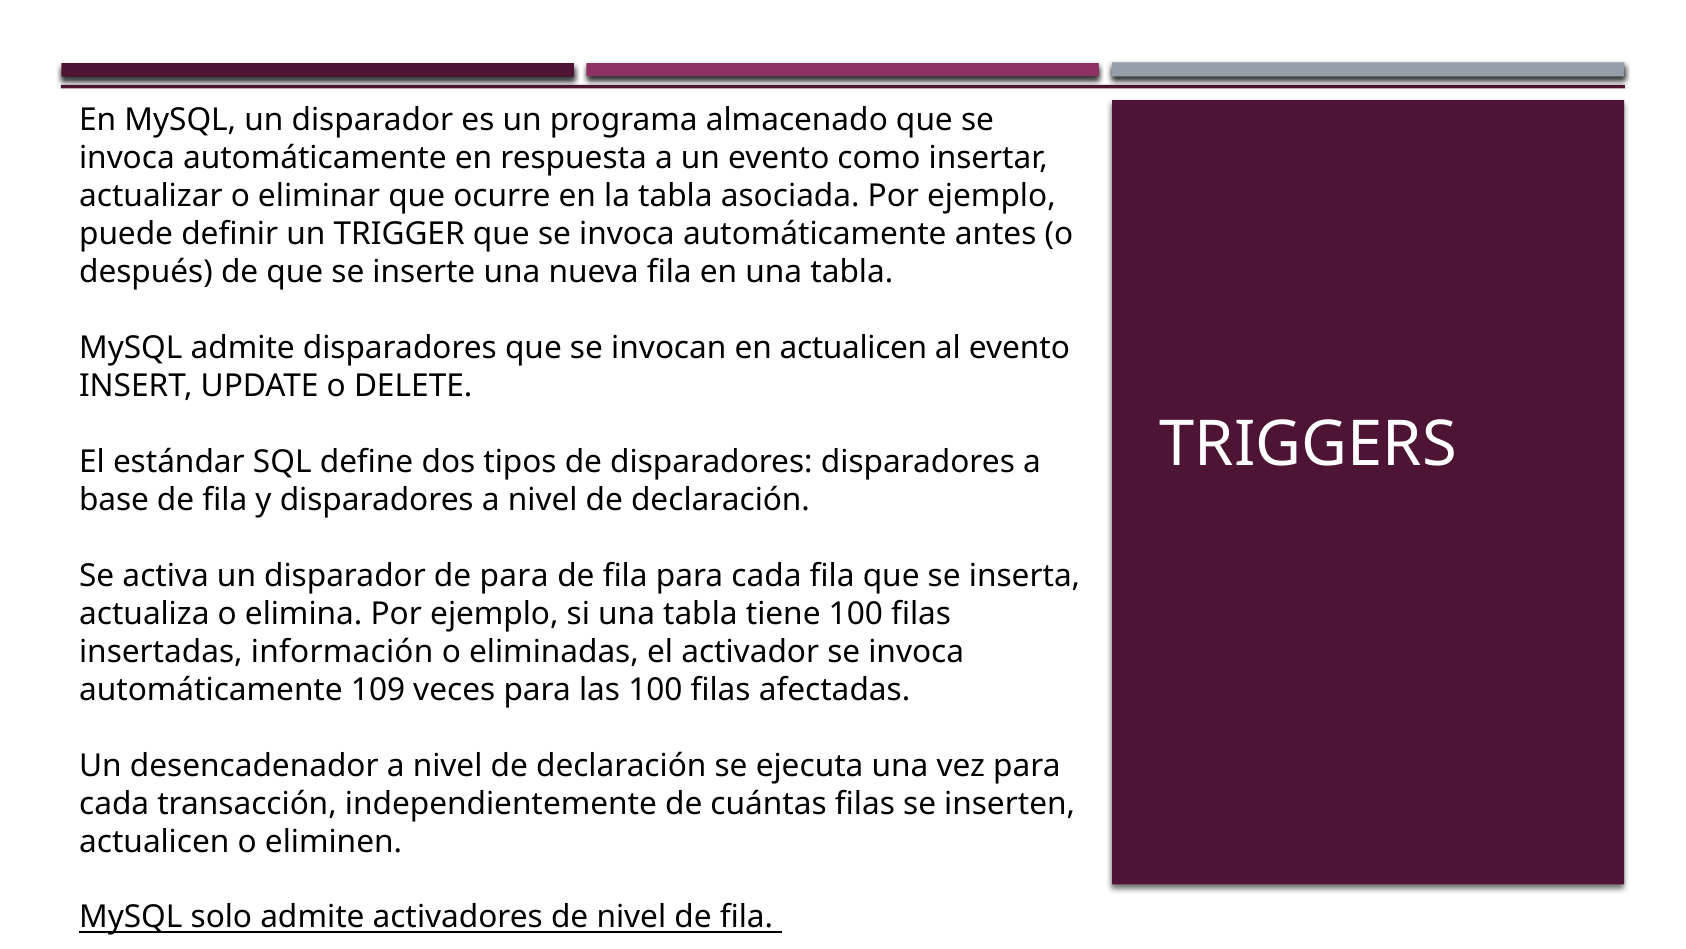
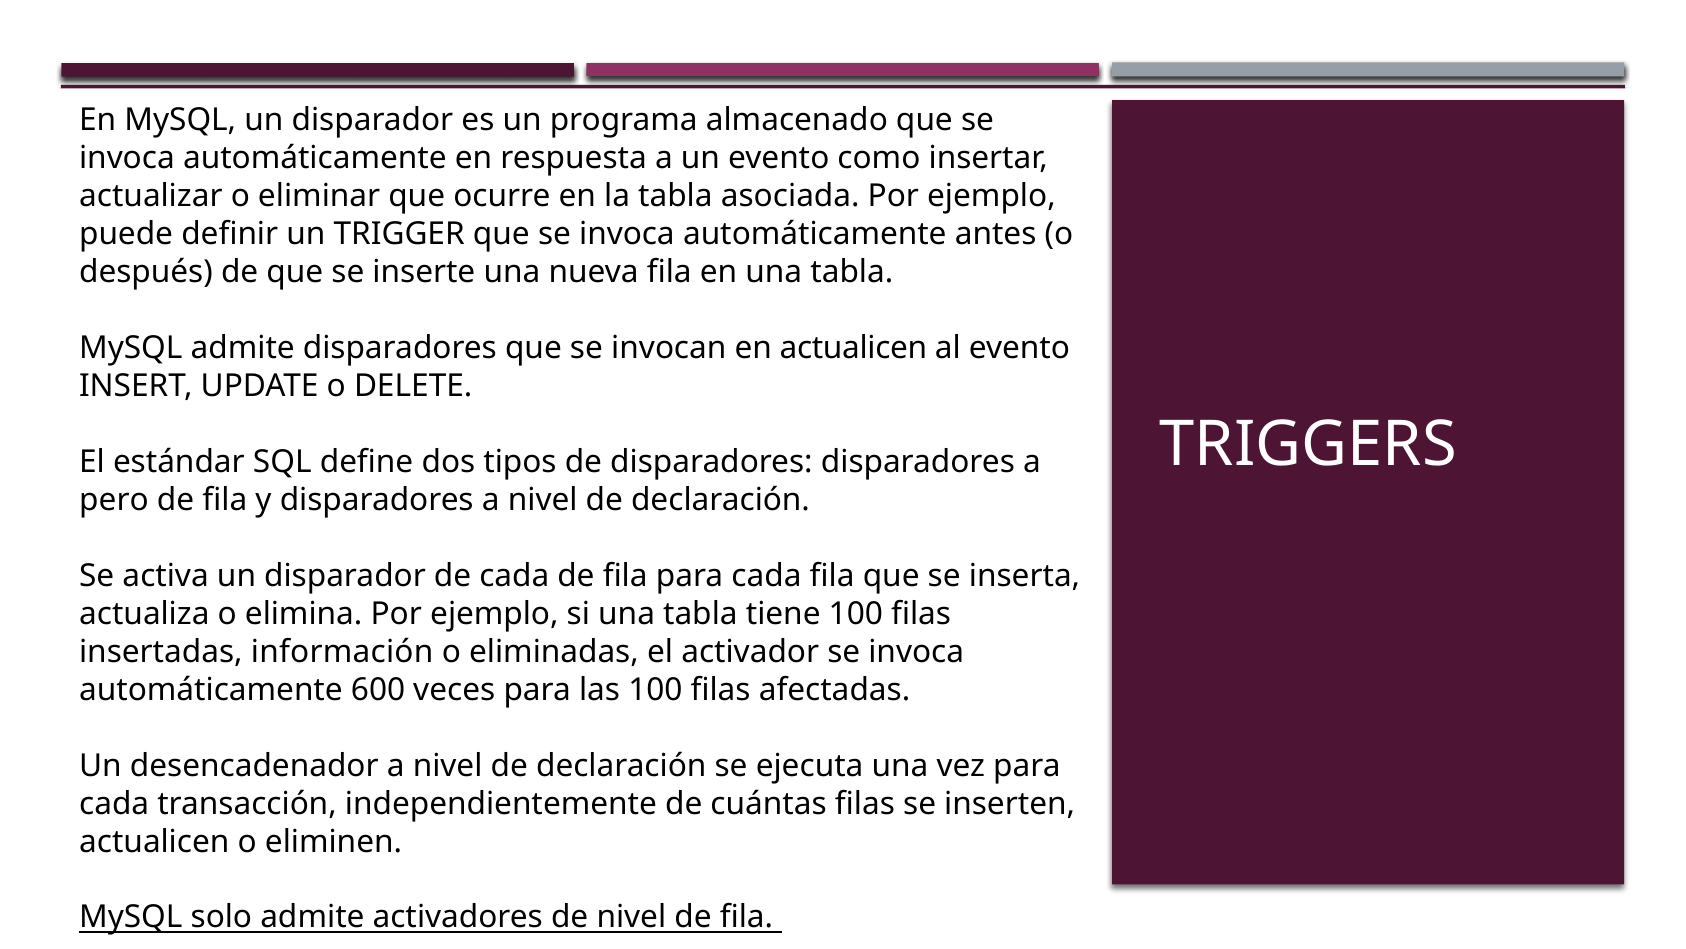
base: base -> pero (114, 500)
de para: para -> cada (514, 575)
109: 109 -> 600 (378, 689)
